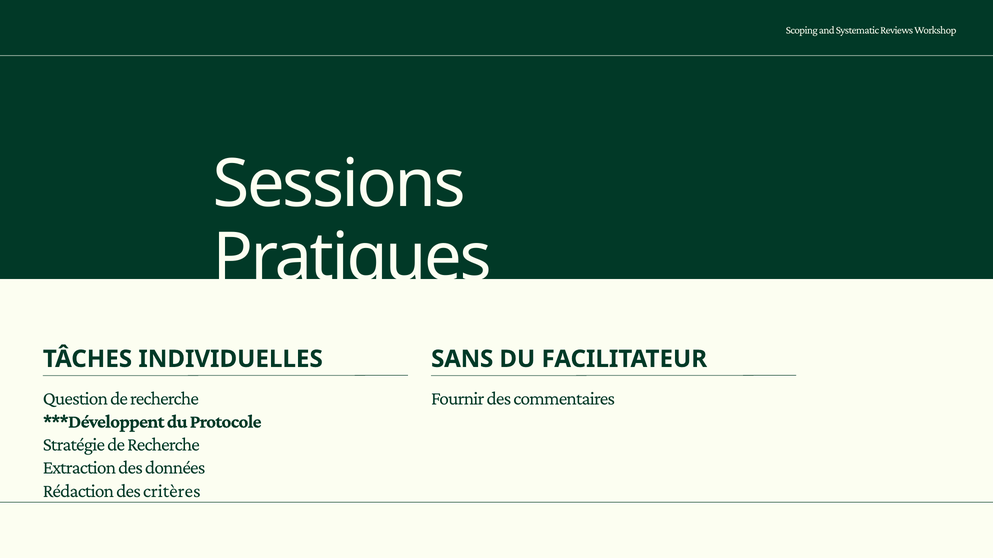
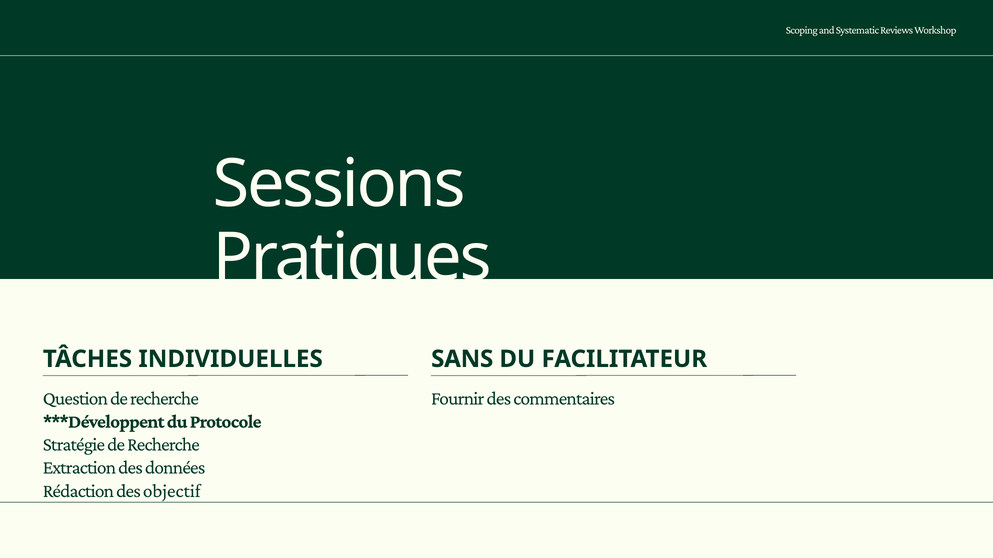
critères: critères -> objectif (172, 491)
